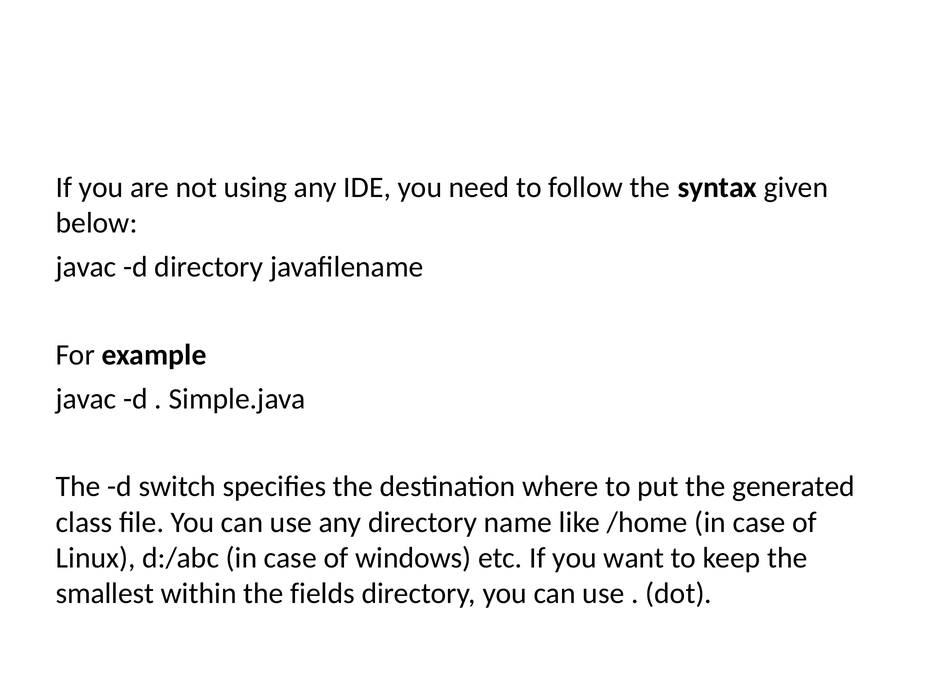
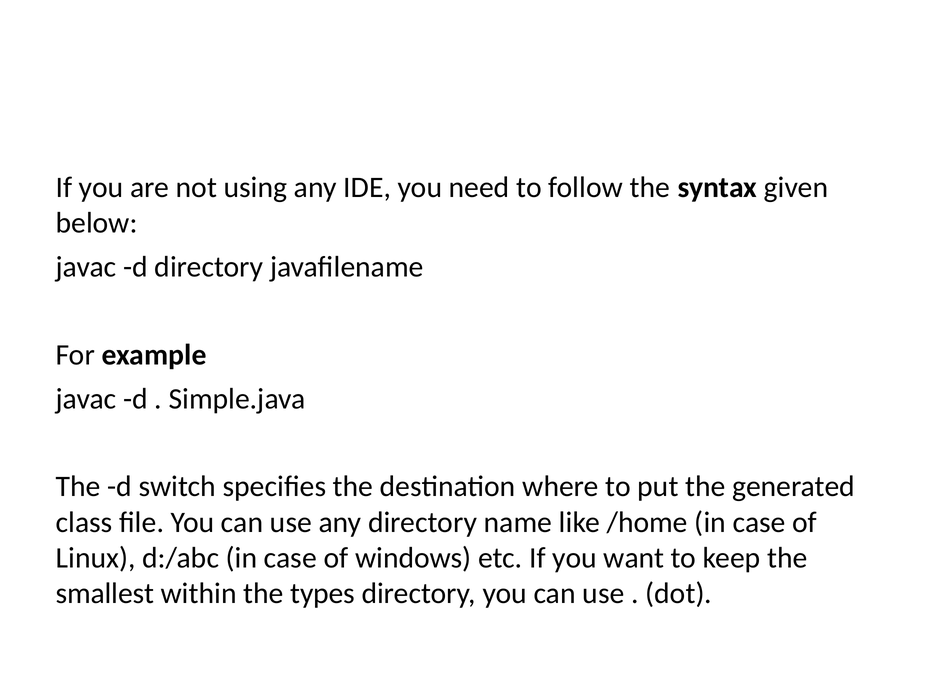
fields: fields -> types (323, 593)
